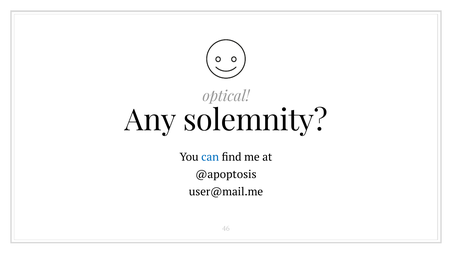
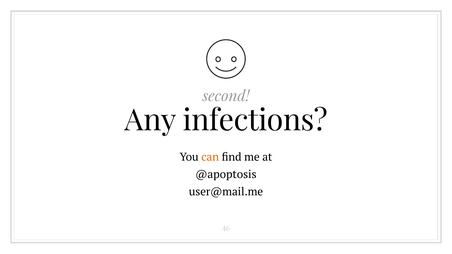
optical: optical -> second (226, 96)
solemnity: solemnity -> infections (255, 121)
can colour: blue -> orange (210, 157)
